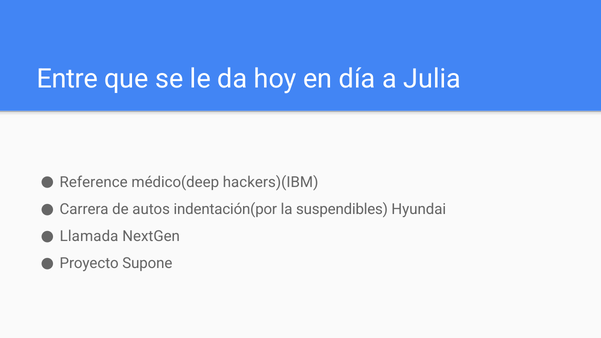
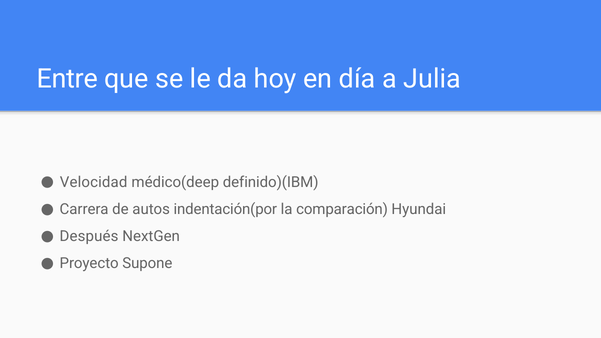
Reference: Reference -> Velocidad (94, 182)
hackers)(IBM: hackers)(IBM -> definido)(IBM (271, 182)
suspendibles: suspendibles -> comparación (342, 209)
Llamada: Llamada -> Después (89, 237)
